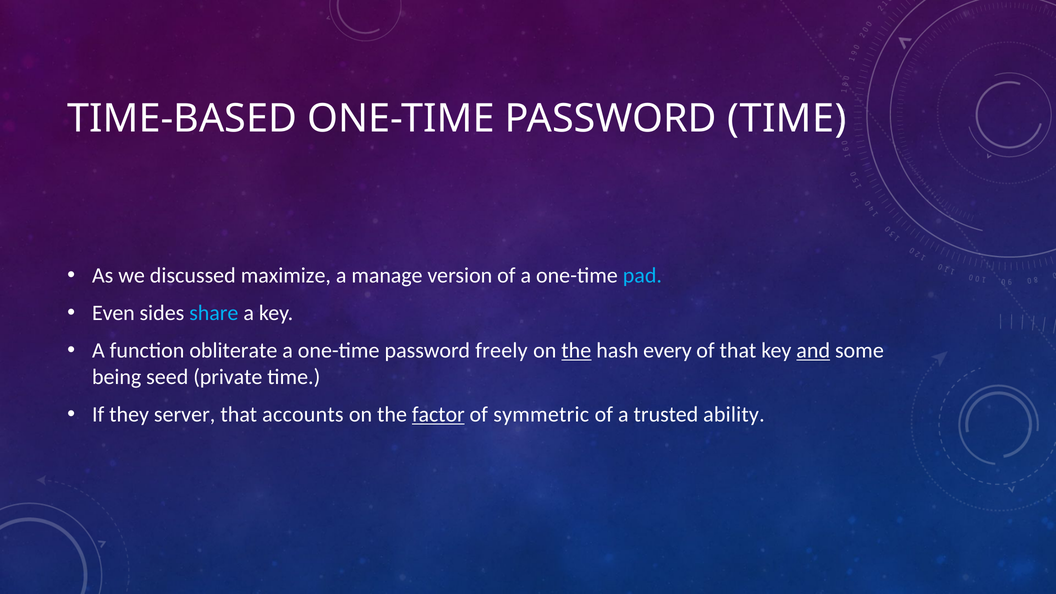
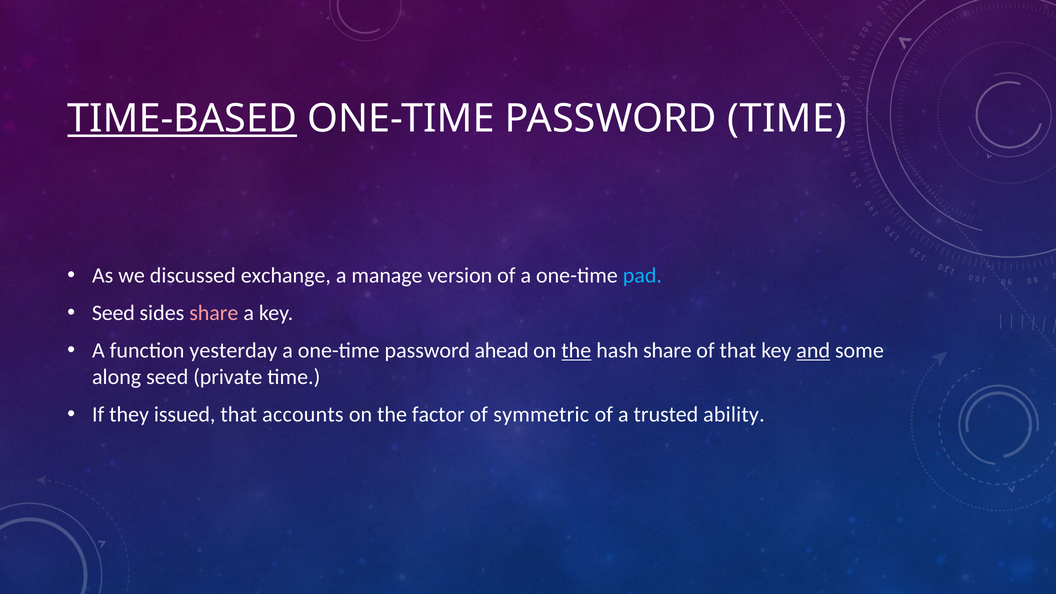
TIME-BASED underline: none -> present (182, 119)
maximize: maximize -> exchange (286, 276)
Even: Even -> Seed (113, 313)
share colour: light blue -> pink (214, 313)
obliterate: obliterate -> yesterday (233, 351)
freely: freely -> ahead (502, 351)
hash every: every -> share (667, 351)
being: being -> along (117, 377)
server: server -> issued (185, 414)
factor underline: present -> none (438, 414)
